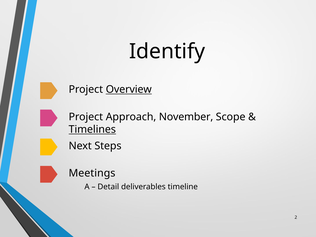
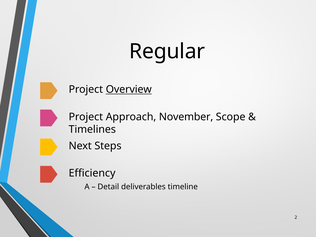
Identify: Identify -> Regular (167, 51)
Timelines underline: present -> none (92, 129)
Meetings: Meetings -> Efficiency (92, 173)
